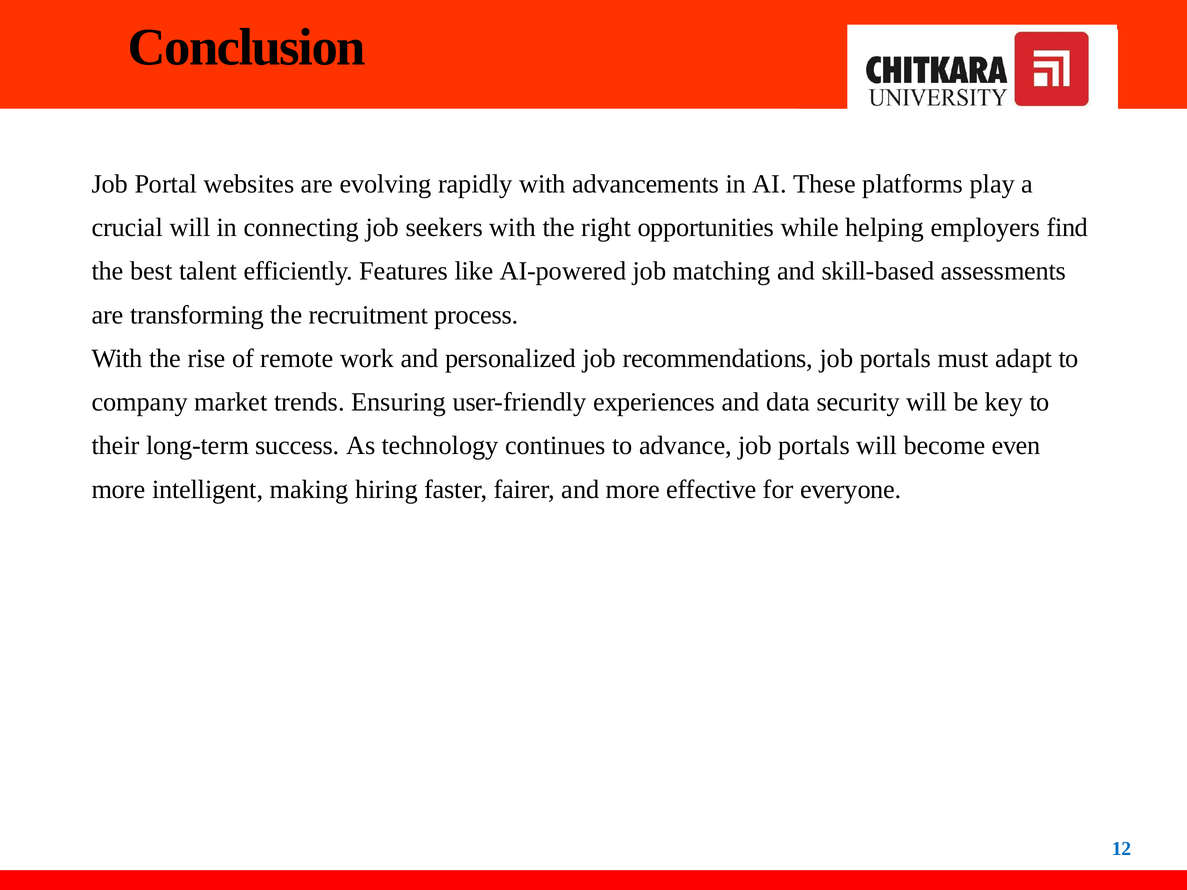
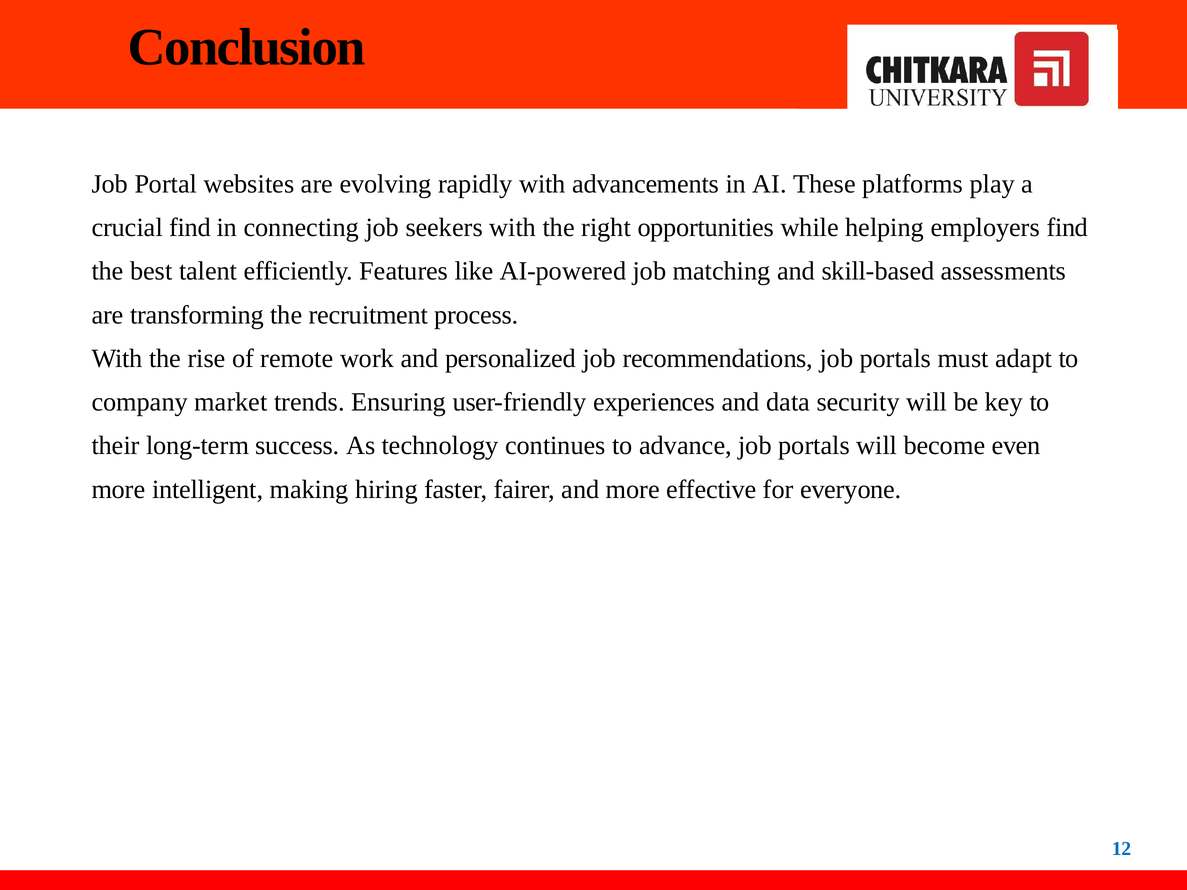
crucial will: will -> find (190, 228)
